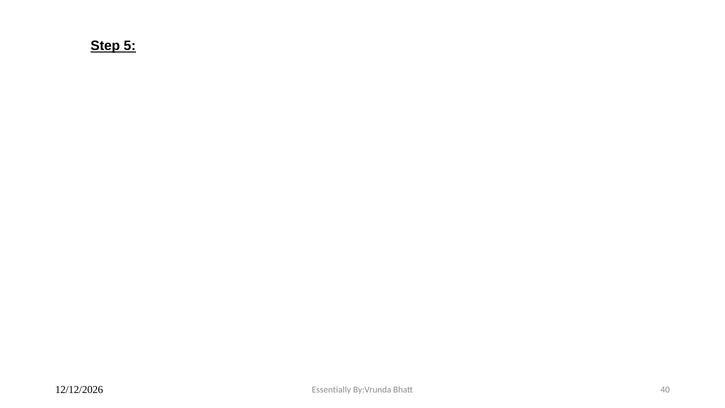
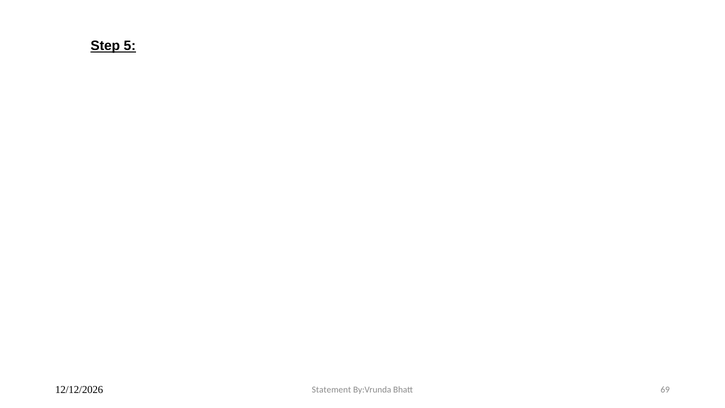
Essentially: Essentially -> Statement (331, 389)
40: 40 -> 69 (665, 389)
